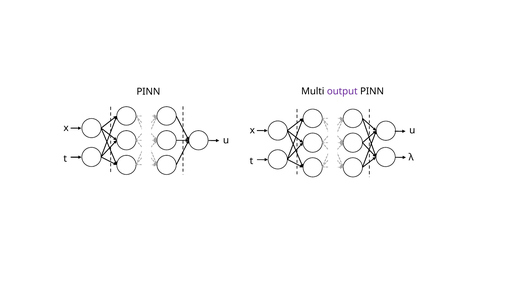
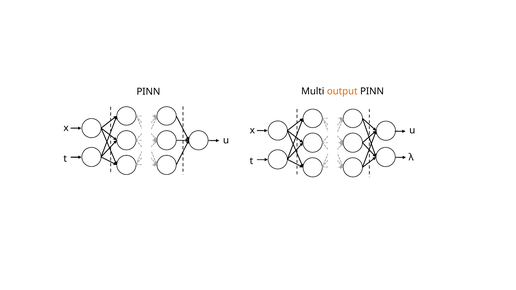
output colour: purple -> orange (342, 91)
